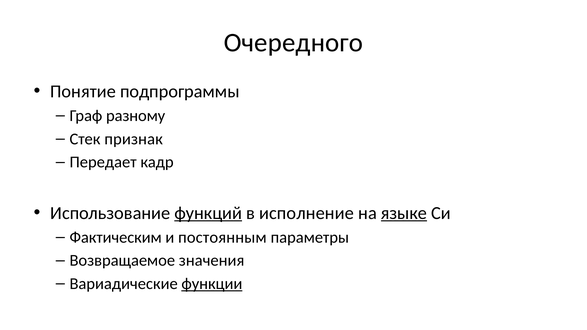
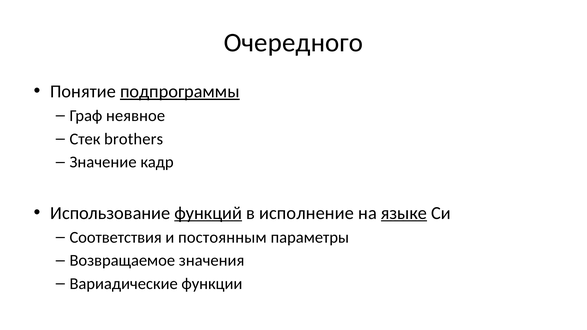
подпрограммы underline: none -> present (180, 92)
разному: разному -> неявное (136, 116)
признак: признак -> brothers (134, 139)
Передает: Передает -> Значение (103, 162)
Фактическим: Фактическим -> Соответствия (116, 237)
функции underline: present -> none (212, 284)
